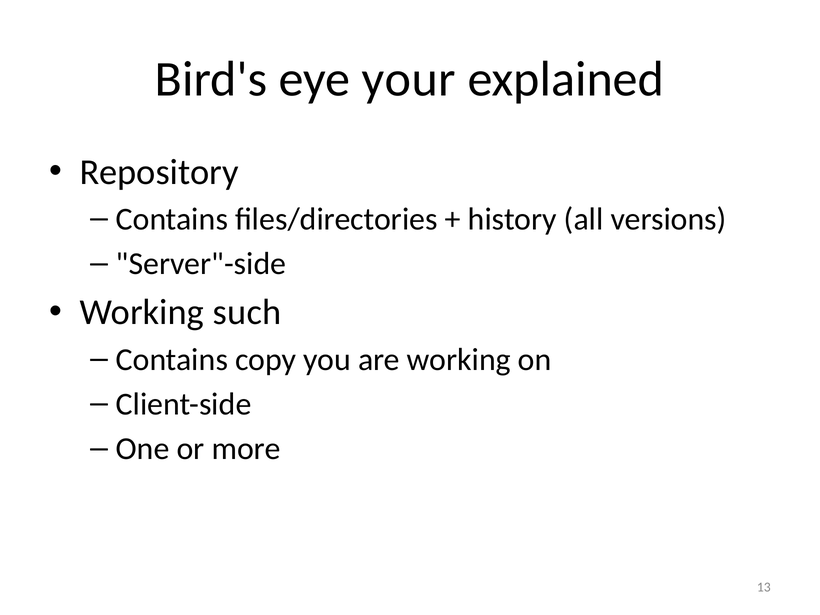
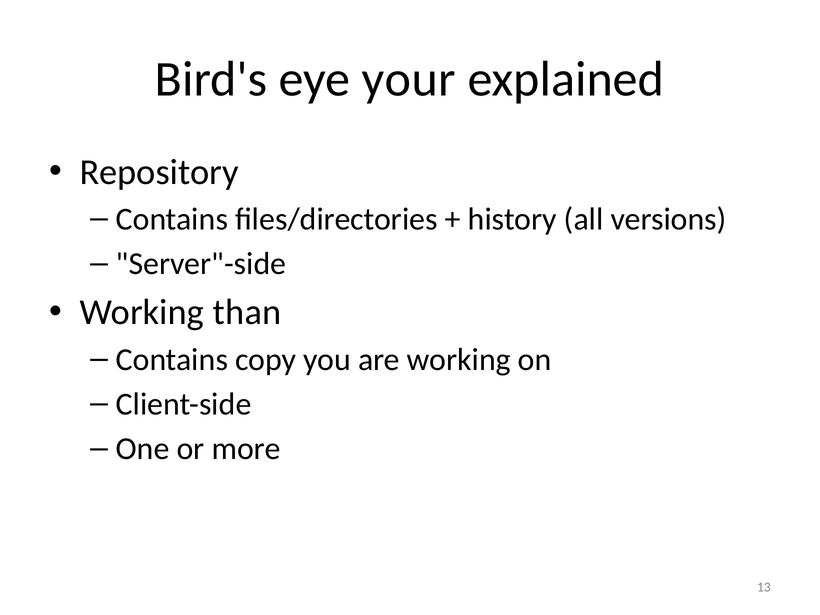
such: such -> than (247, 312)
